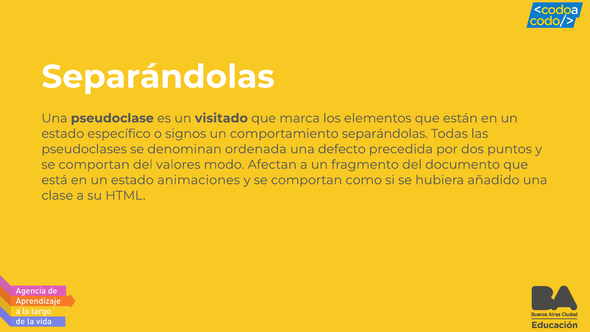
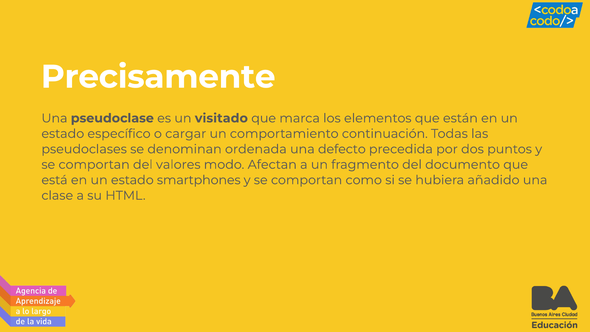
Separándolas: Separándolas -> Precisamente (158, 77)
signos: signos -> cargar (186, 134)
comportamiento separándolas: separándolas -> continuación (385, 134)
animaciones: animaciones -> smartphones (199, 180)
